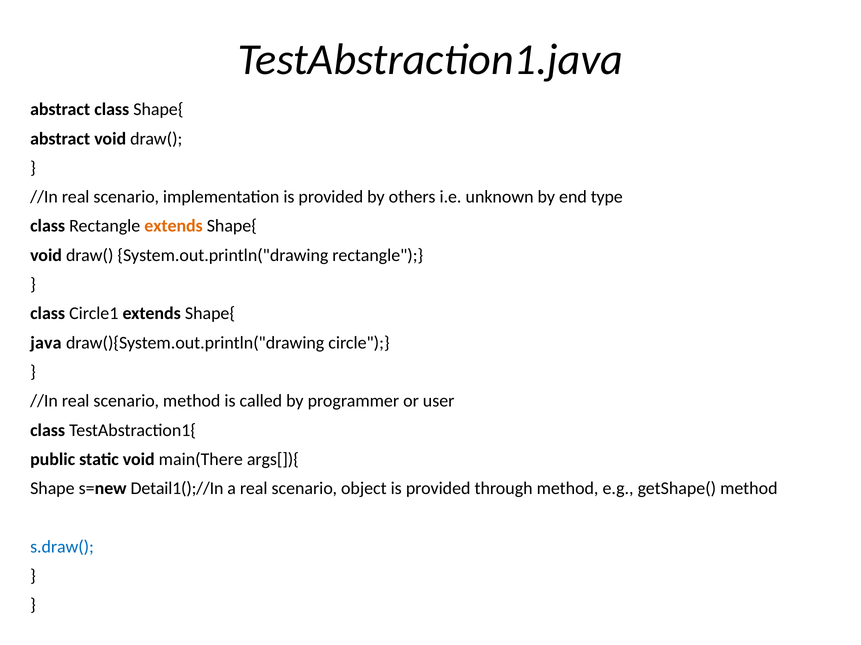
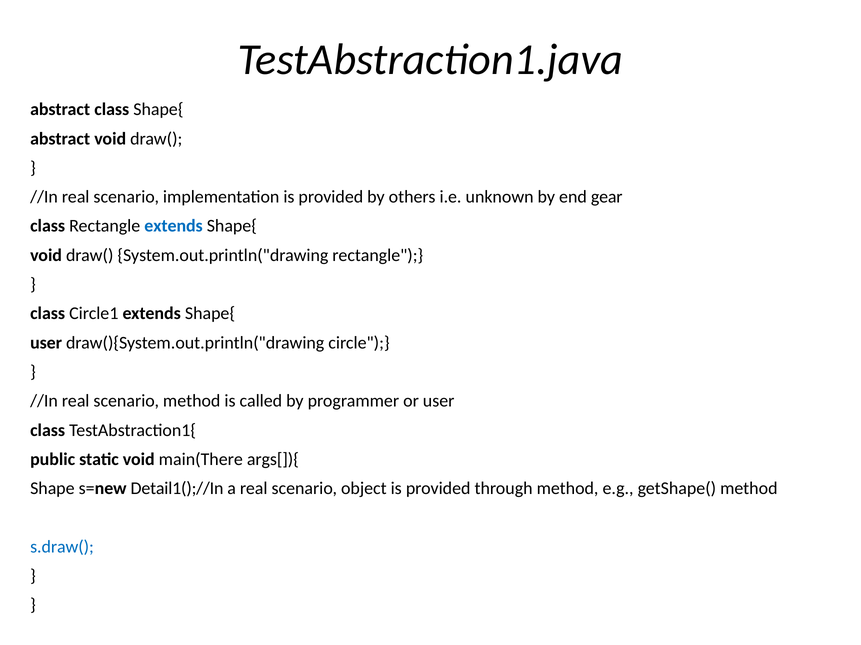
type: type -> gear (607, 197)
extends colour: orange -> blue (174, 226)
java: java -> user (46, 343)
